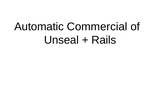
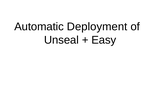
Commercial: Commercial -> Deployment (97, 27)
Rails: Rails -> Easy (104, 40)
